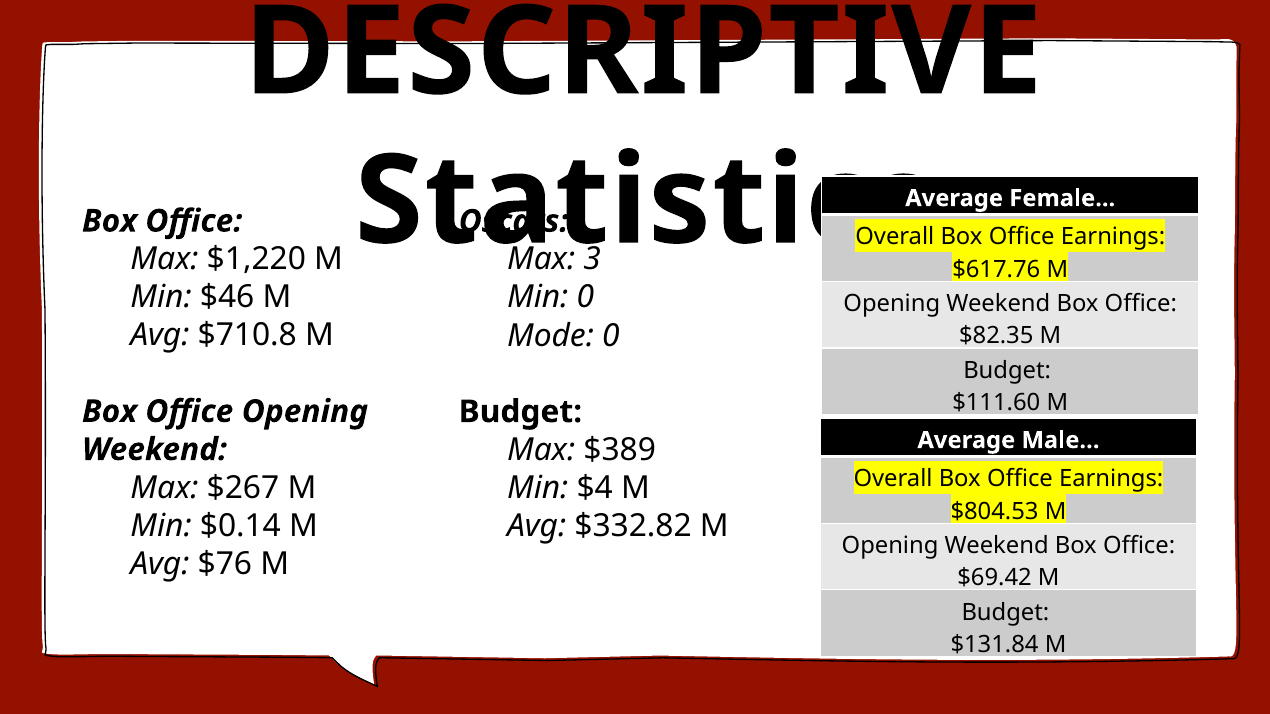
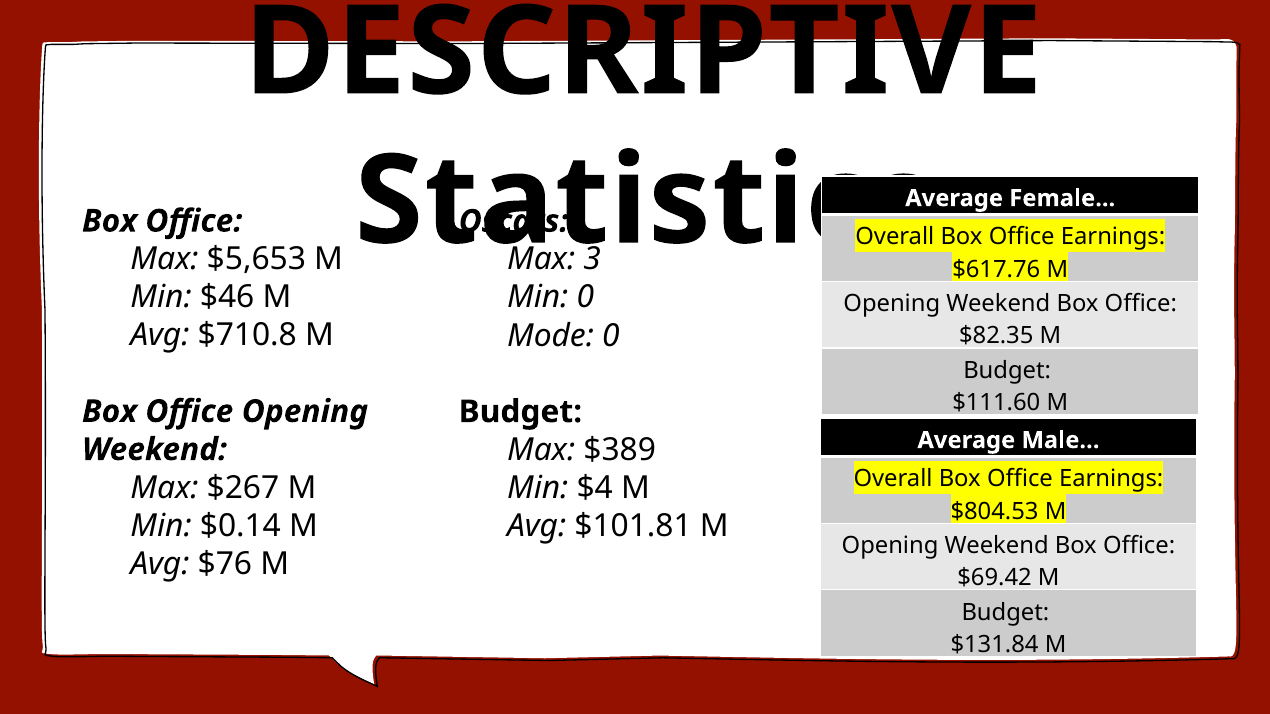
$1,220: $1,220 -> $5,653 (256, 259)
$332.82: $332.82 -> $101.81 (633, 526)
